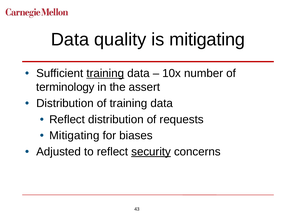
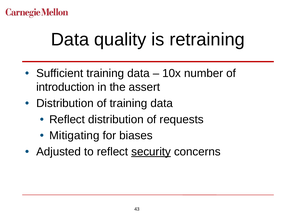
is mitigating: mitigating -> retraining (207, 39)
training underline: present -> none (105, 73)
terminology: terminology -> introduction (65, 87)
